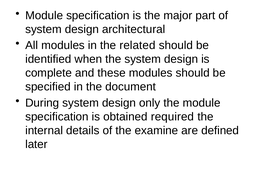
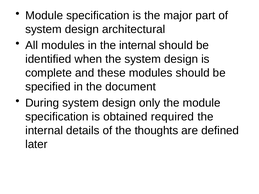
in the related: related -> internal (138, 45)
examine: examine -> thoughts (156, 131)
